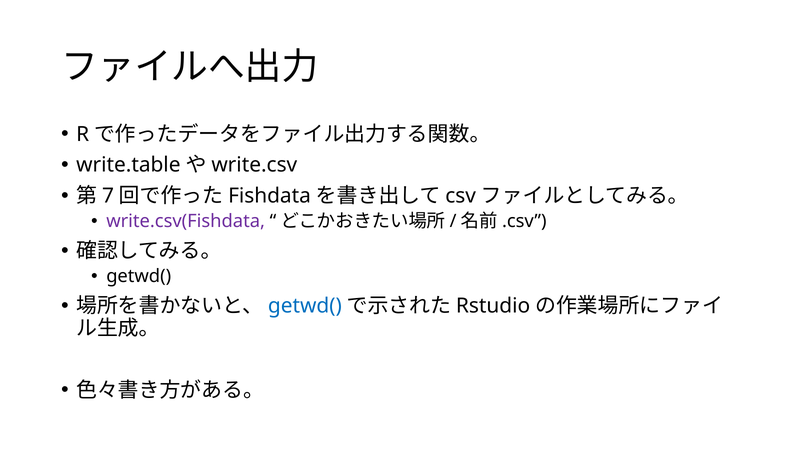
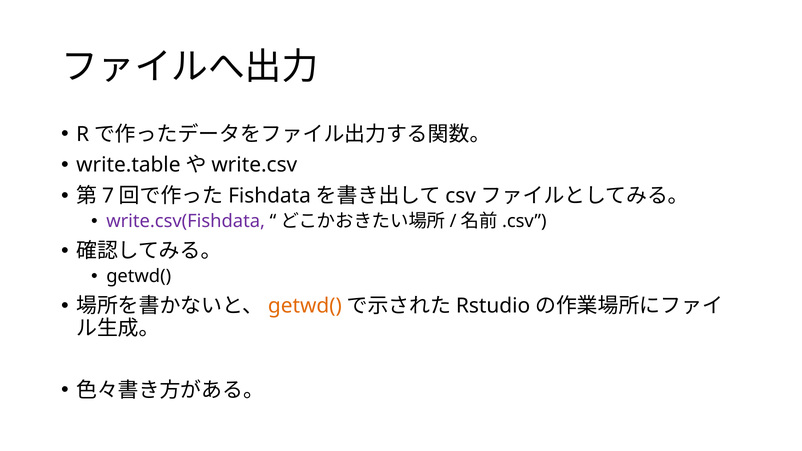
getwd( colour: blue -> orange (305, 306)
